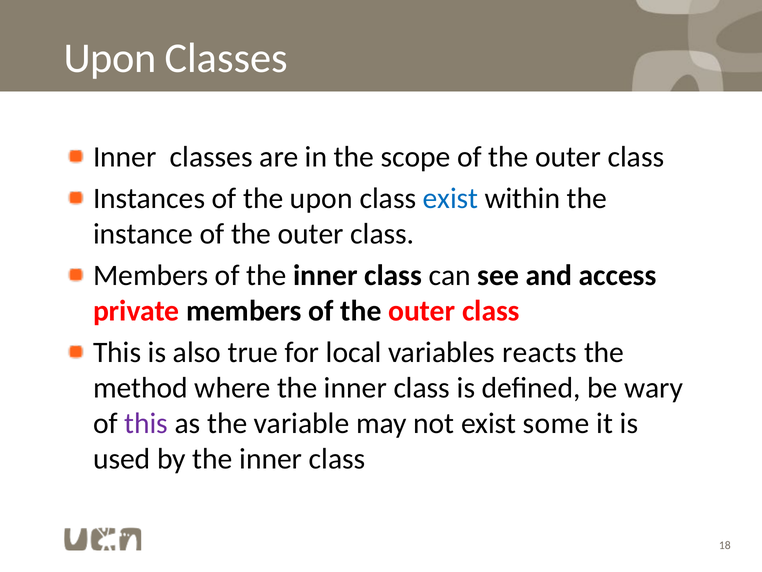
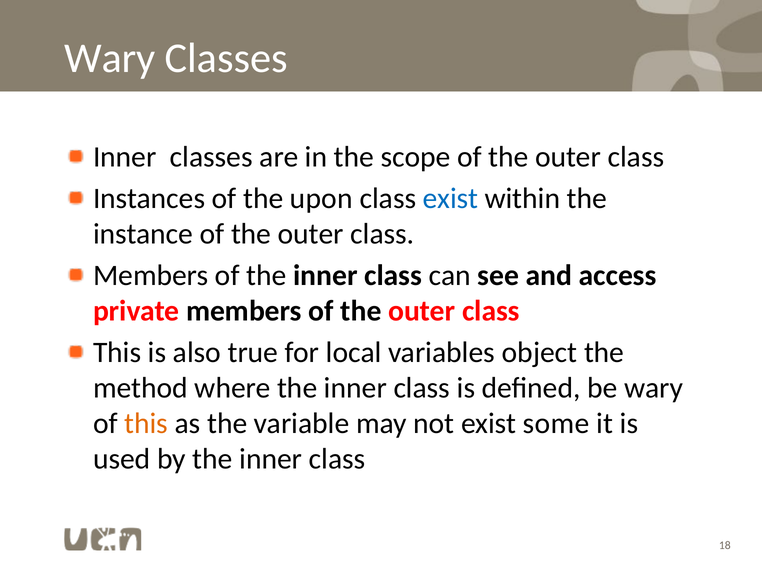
Upon: Upon -> Wary (110, 58)
reacts: reacts -> object (540, 352)
this colour: purple -> orange (146, 423)
